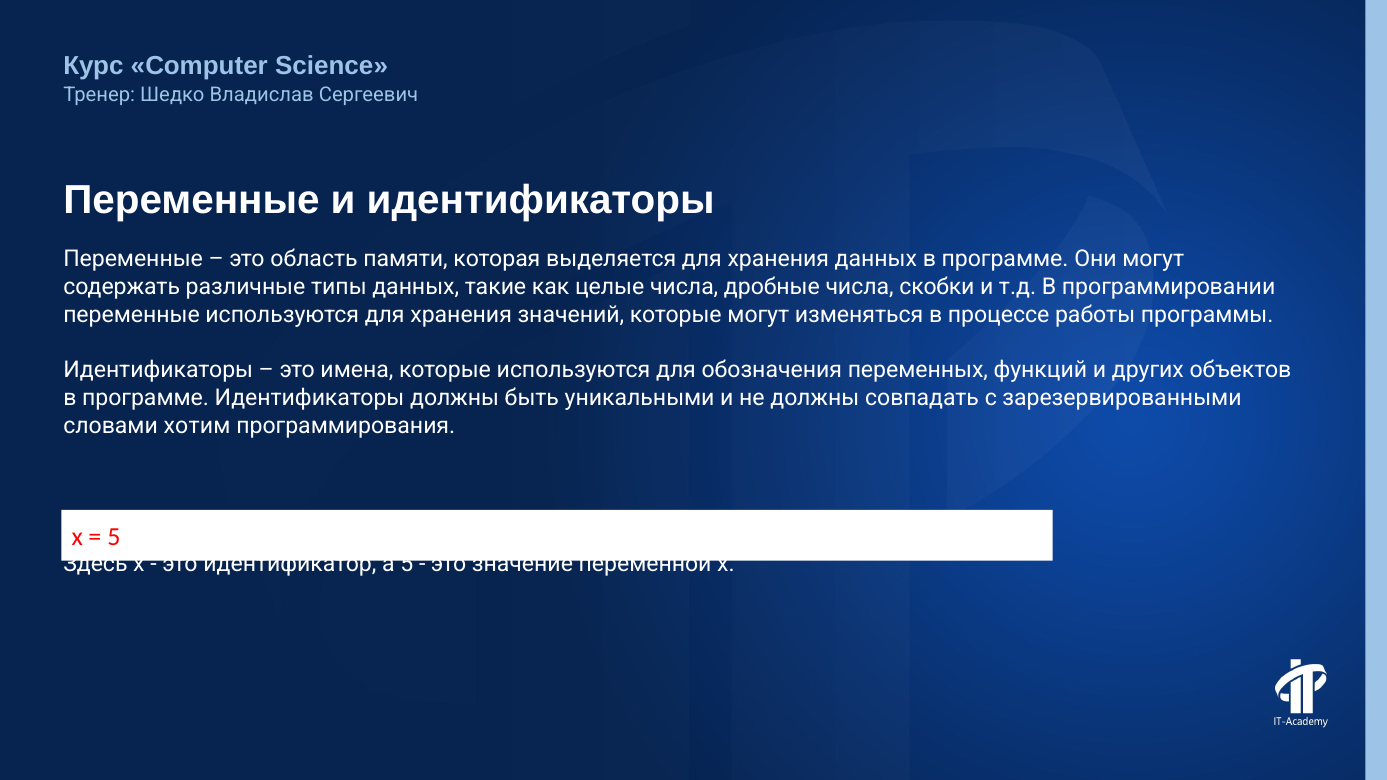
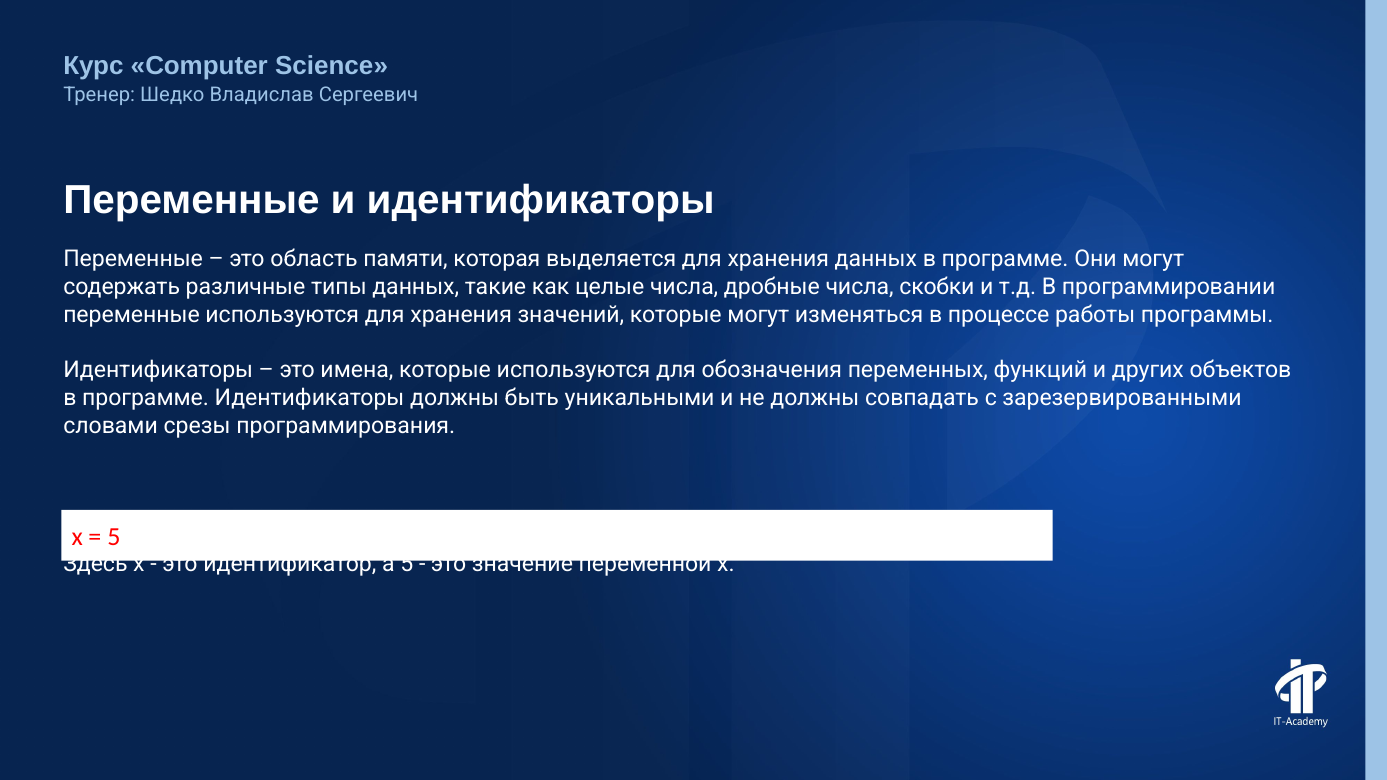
хотим: хотим -> срезы (197, 426)
